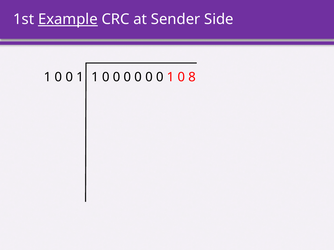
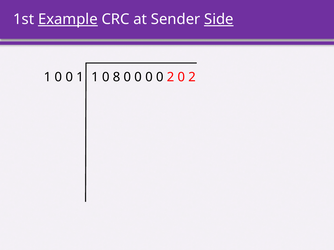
Side underline: none -> present (219, 19)
0: 0 -> 8 (117, 77)
0 0 0 1: 1 -> 2 (171, 77)
8: 8 -> 2 (192, 77)
